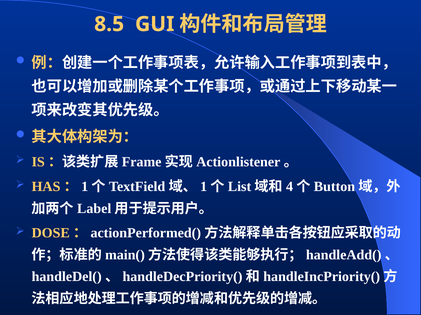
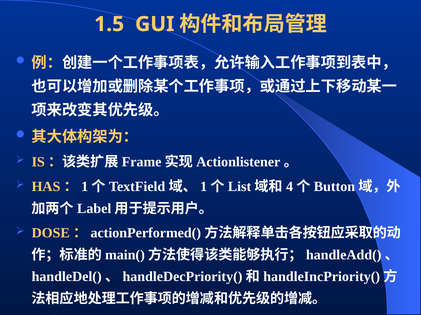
8.5: 8.5 -> 1.5 (109, 24)
